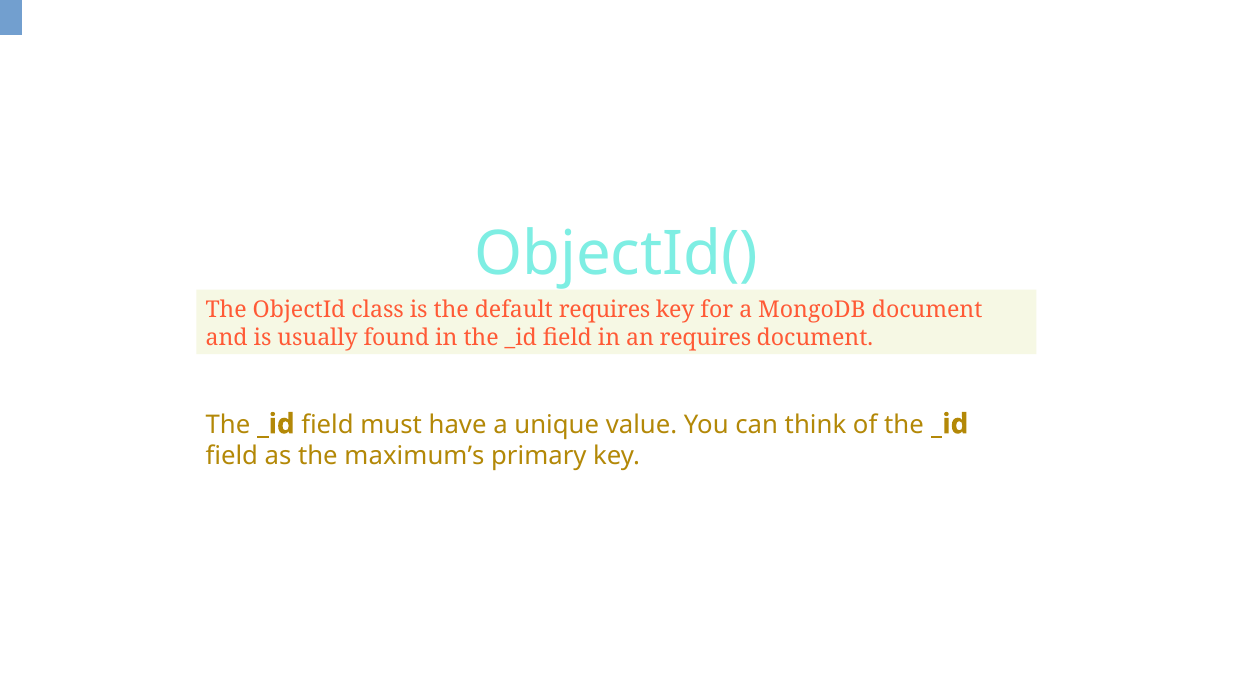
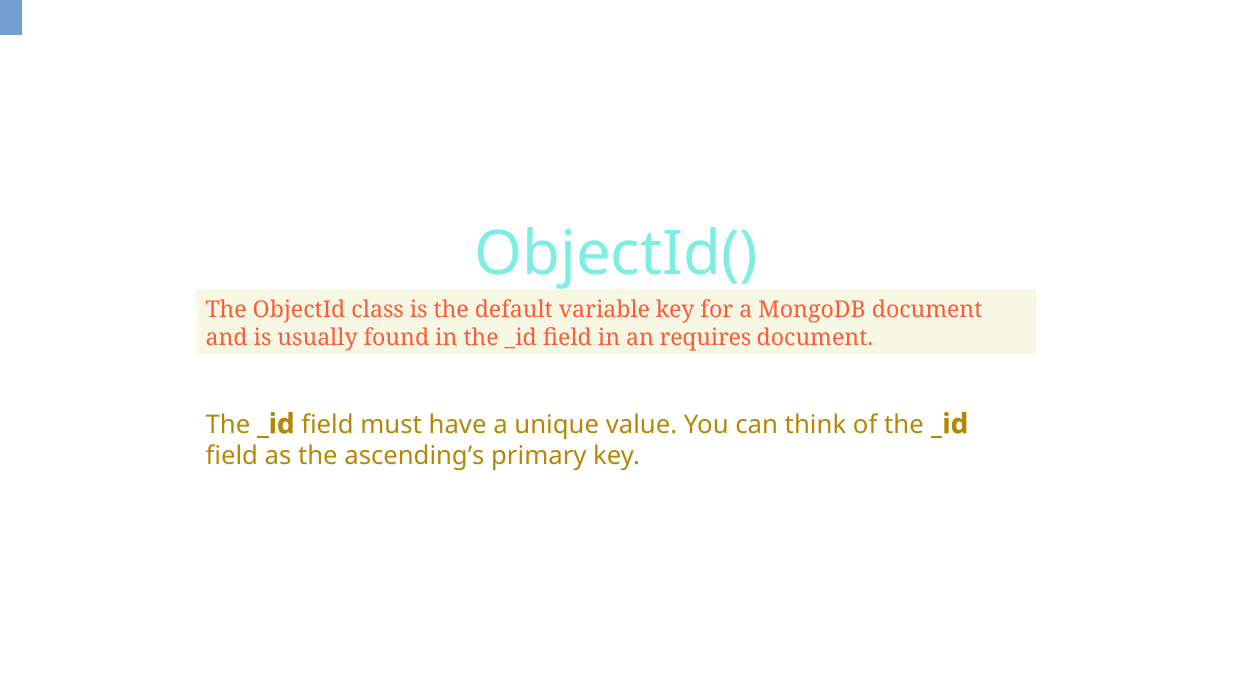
default requires: requires -> variable (604, 309)
maximum’s: maximum’s -> ascending’s (414, 456)
